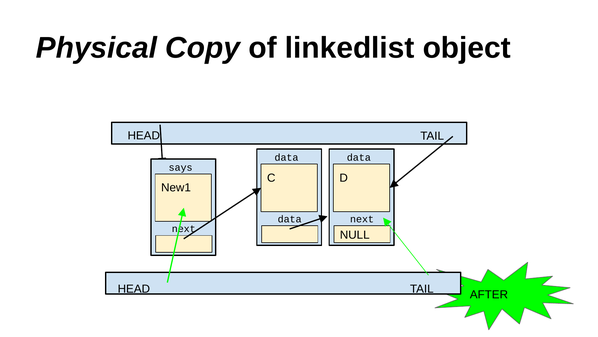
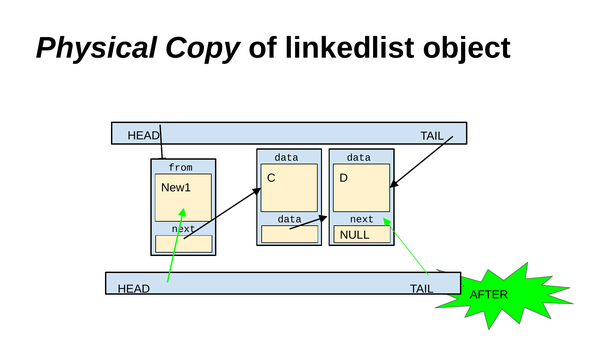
says: says -> from (181, 167)
